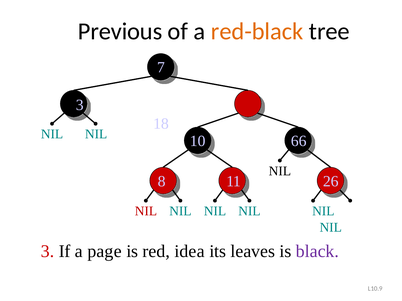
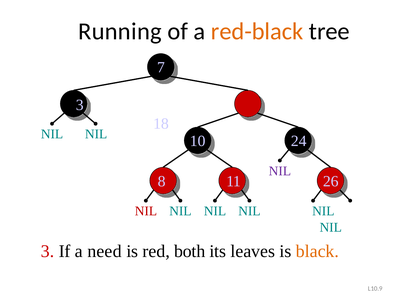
Previous: Previous -> Running (120, 31)
66: 66 -> 24 (299, 141)
NIL colour: black -> purple (280, 171)
page: page -> need (105, 252)
idea: idea -> both (190, 252)
black colour: purple -> orange (317, 252)
